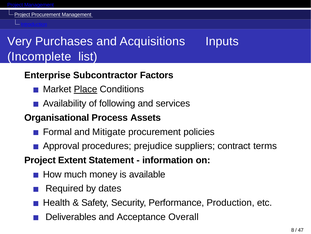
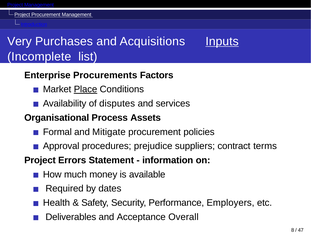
Inputs underline: none -> present (222, 41)
Subcontractor: Subcontractor -> Procurements (105, 75)
following: following -> disputes (117, 103)
Extent: Extent -> Errors (72, 160)
Production: Production -> Employers (230, 202)
